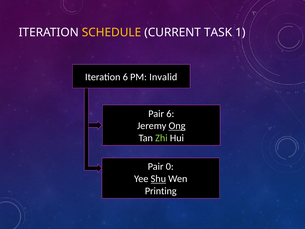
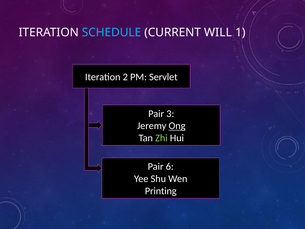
SCHEDULE colour: yellow -> light blue (111, 32)
TASK: TASK -> WILL (218, 32)
Iteration 6: 6 -> 2 (125, 77)
Invalid: Invalid -> Servlet (163, 77)
Pair 6: 6 -> 3 (170, 114)
0: 0 -> 6 (170, 166)
Shu underline: present -> none (158, 179)
